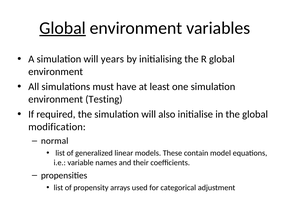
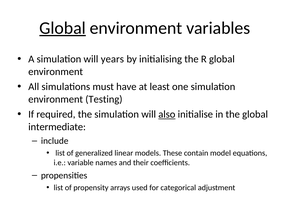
also underline: none -> present (167, 115)
modification: modification -> intermediate (57, 127)
normal: normal -> include (55, 141)
